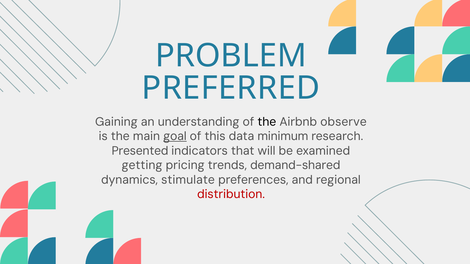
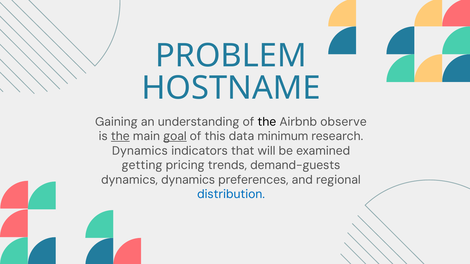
PREFERRED: PREFERRED -> HOSTNAME (231, 88)
the underline: none -> present (120, 136)
Presented: Presented -> Dynamics (140, 151)
demand-shared: demand-shared -> demand-guests (295, 165)
dynamics stimulate: stimulate -> dynamics (188, 180)
distribution colour: red -> blue (231, 194)
